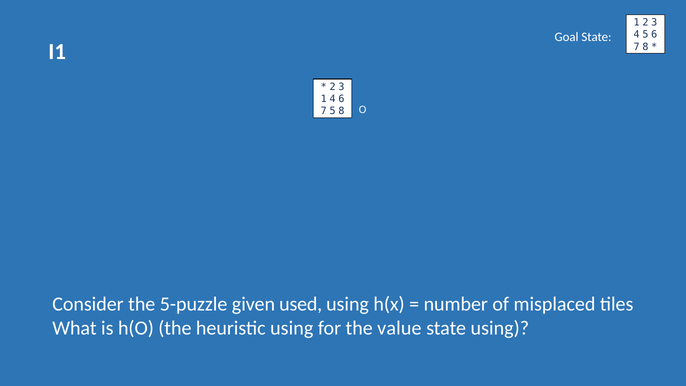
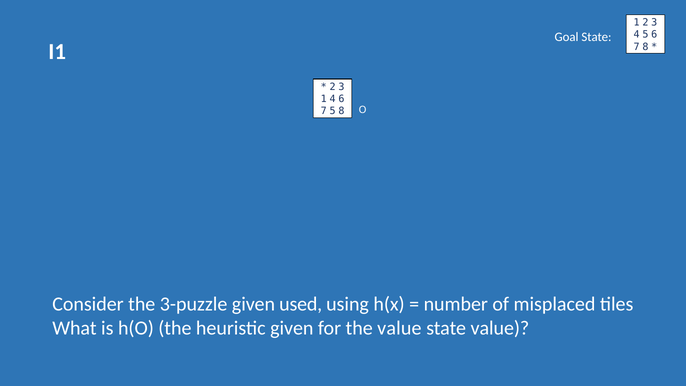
5-puzzle: 5-puzzle -> 3-puzzle (194, 304)
heuristic using: using -> given (292, 328)
state using: using -> value (500, 328)
